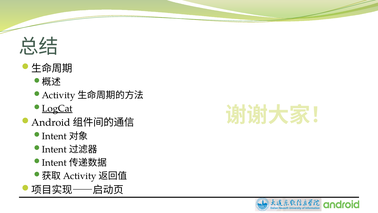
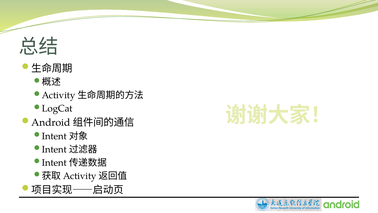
LogCat underline: present -> none (57, 108)
